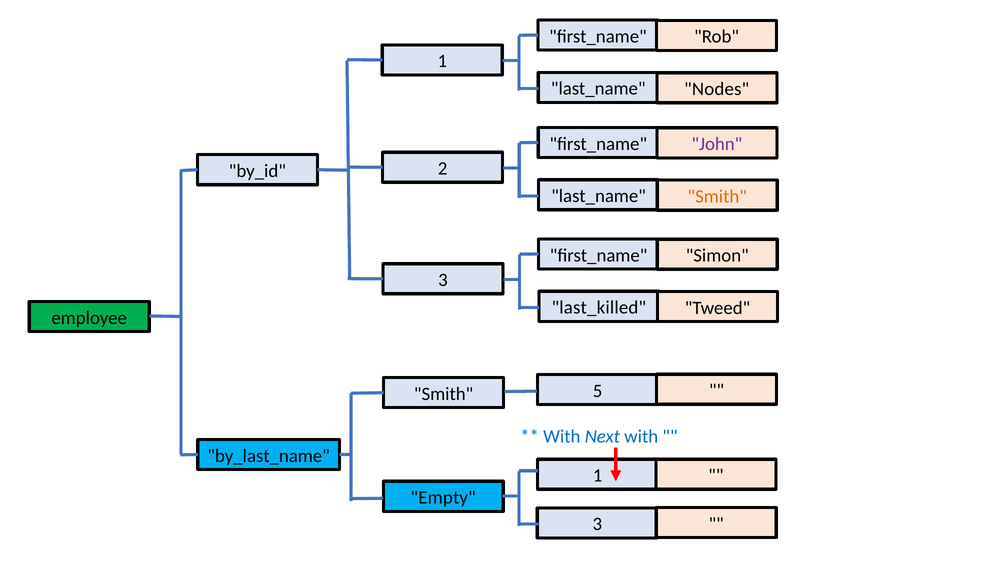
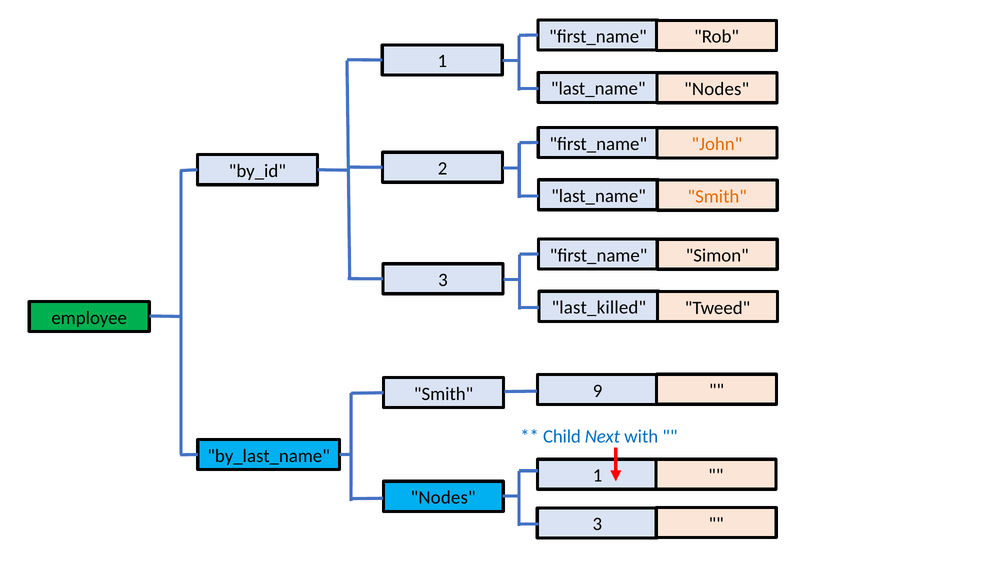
John colour: purple -> orange (717, 144)
5: 5 -> 9 (598, 391)
With: With -> Child (562, 436)
Empty: Empty -> Nodes (443, 498)
